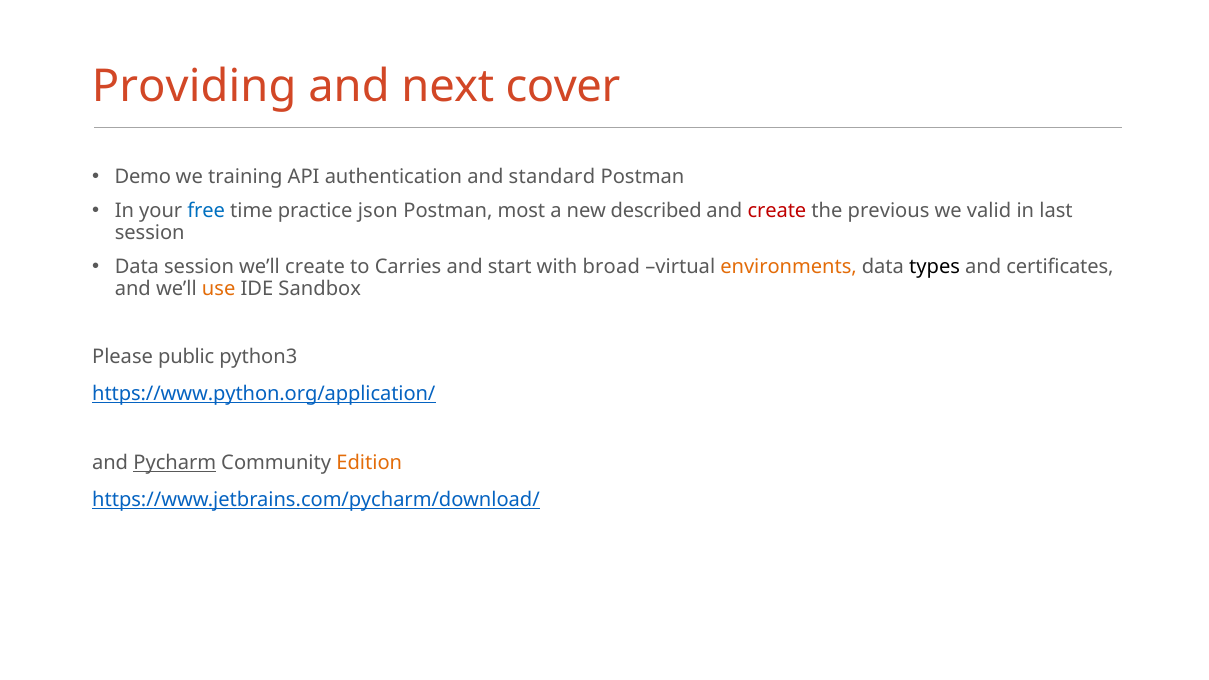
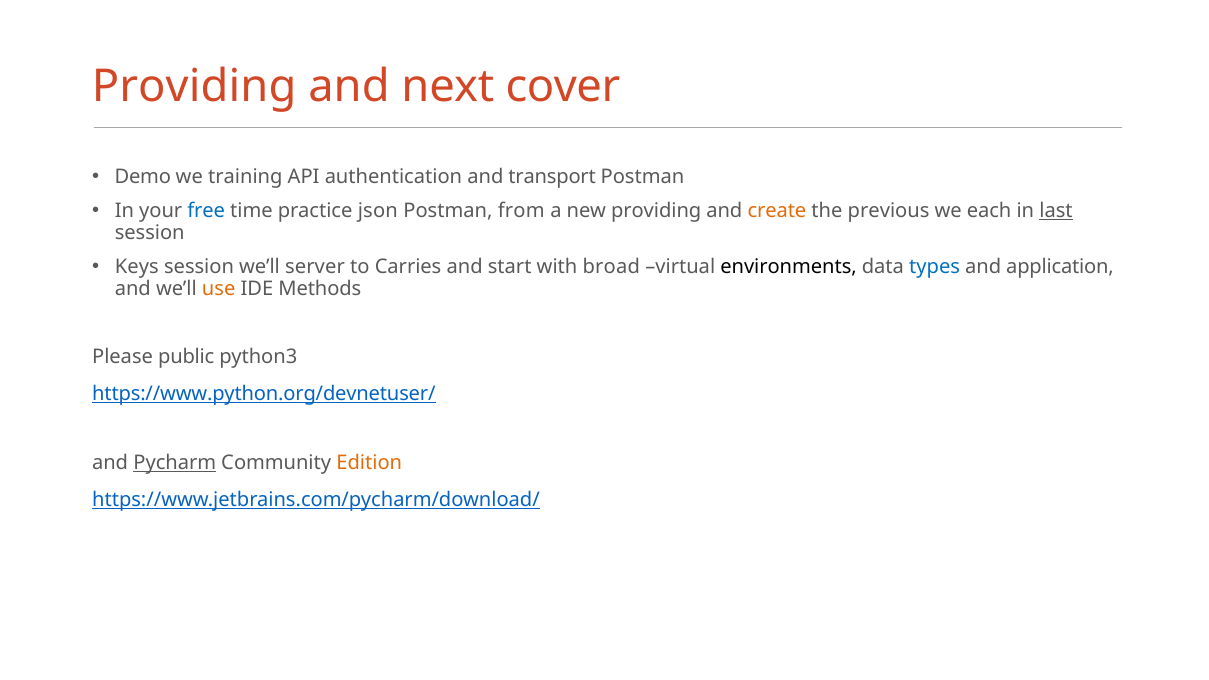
standard: standard -> transport (552, 176)
most: most -> from (521, 211)
new described: described -> providing (656, 211)
create colour: red -> orange (777, 211)
valid: valid -> each (989, 211)
last underline: none -> present (1056, 211)
Data: Data -> Keys (137, 267)
we’ll create: create -> server (315, 267)
environments colour: orange -> black (789, 267)
types colour: black -> blue (935, 267)
certificates: certificates -> application (1060, 267)
Sandbox: Sandbox -> Methods (320, 289)
https://www.python.org/application/: https://www.python.org/application/ -> https://www.python.org/devnetuser/ (264, 394)
